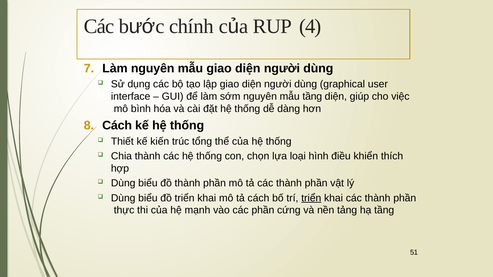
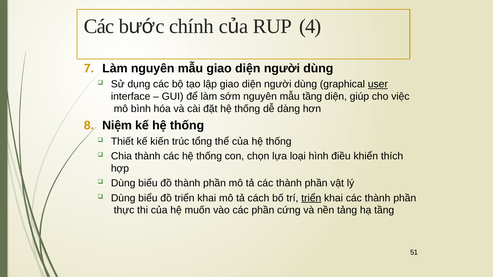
user underline: none -> present (378, 84)
Cách: Cách -> Niệm (117, 126)
mạnh: mạnh -> muốn (197, 211)
